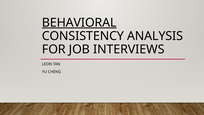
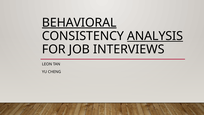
ANALYSIS underline: none -> present (155, 36)
